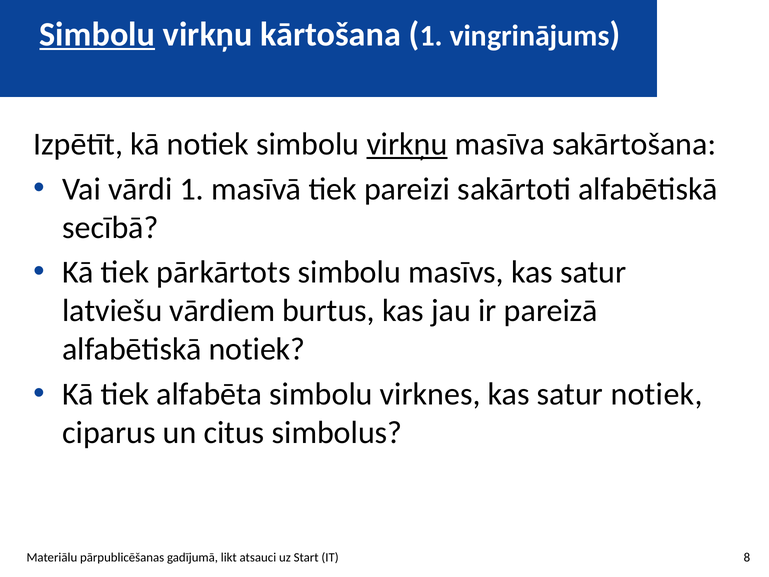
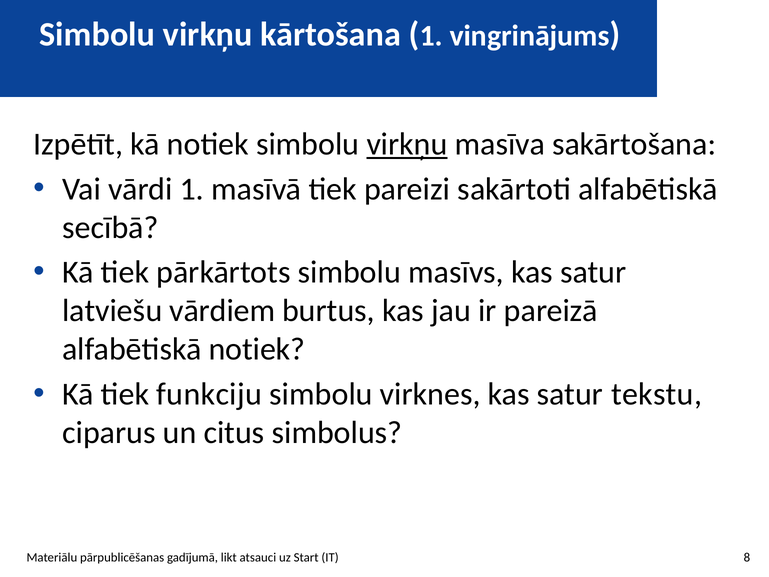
Simbolu underline: present -> none (97, 34)
alfabēta: alfabēta -> funkciju (209, 394)
satur notiek: notiek -> tekstu (657, 394)
